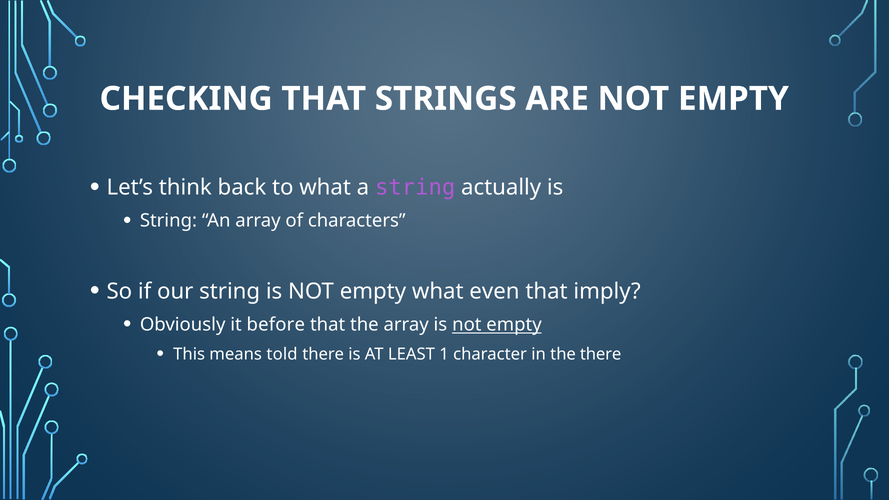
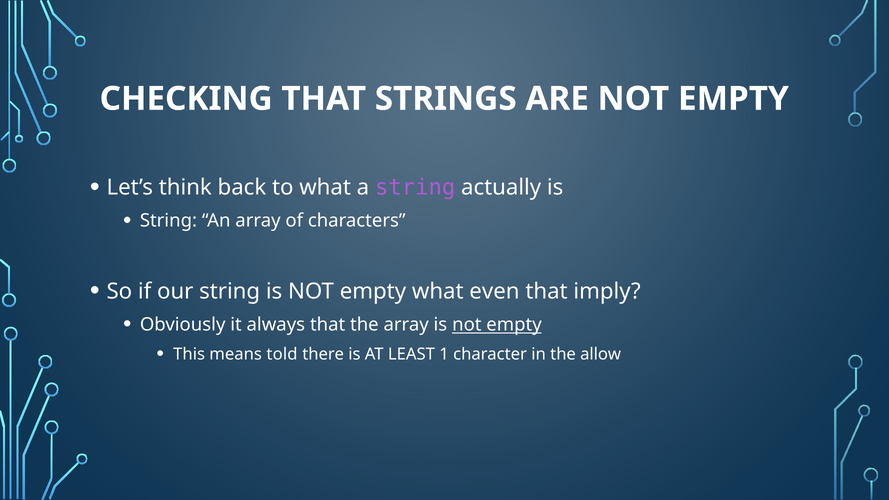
before: before -> always (276, 325)
the there: there -> allow (601, 354)
